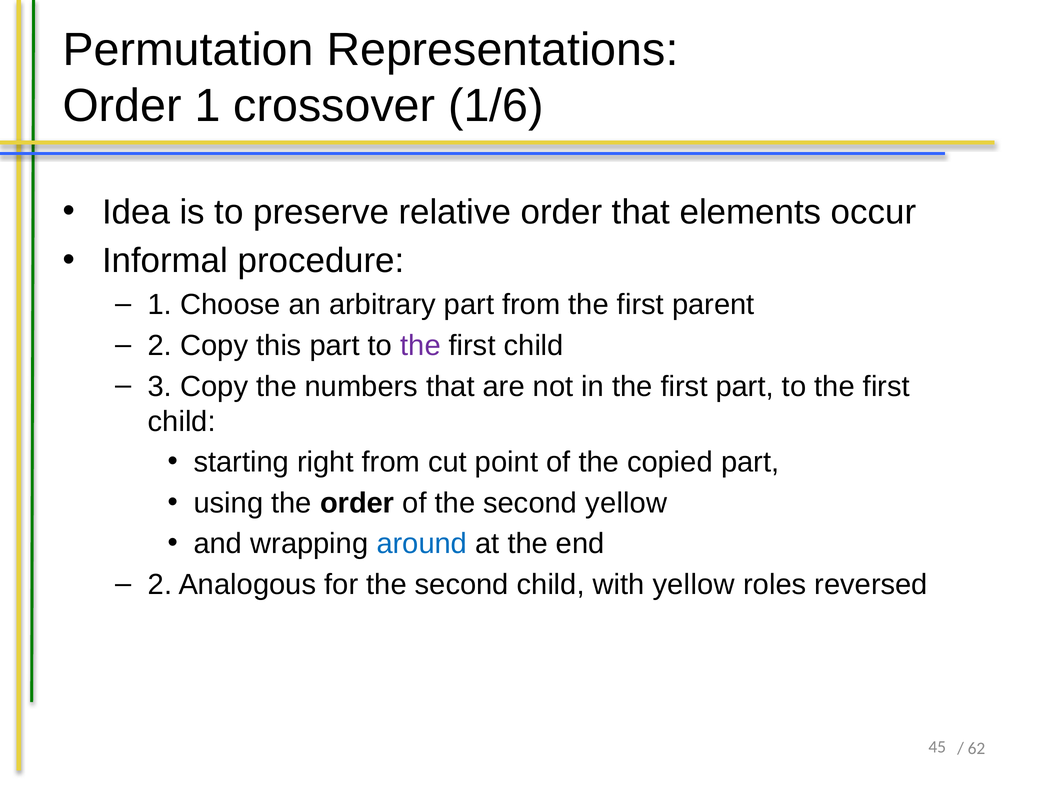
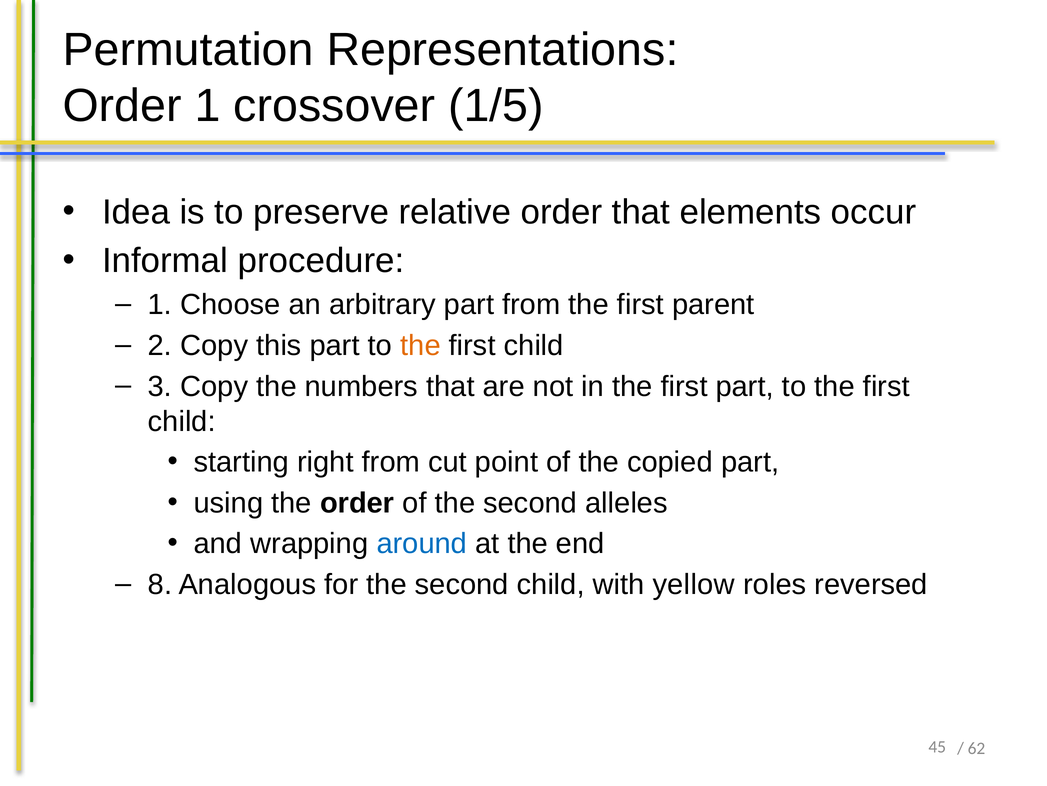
1/6: 1/6 -> 1/5 (496, 106)
the colour: purple -> orange (421, 345)
second yellow: yellow -> alleles (626, 503)
2: 2 -> 8 (160, 584)
